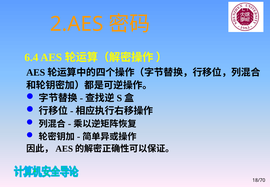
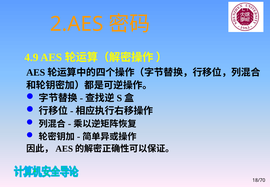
6.4: 6.4 -> 4.9 (31, 57)
